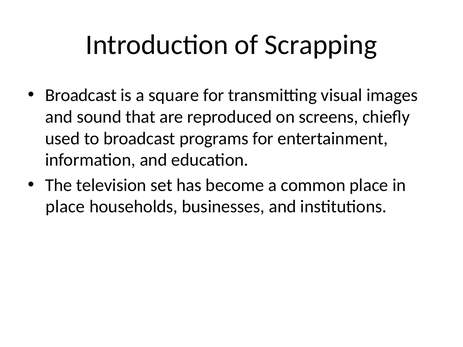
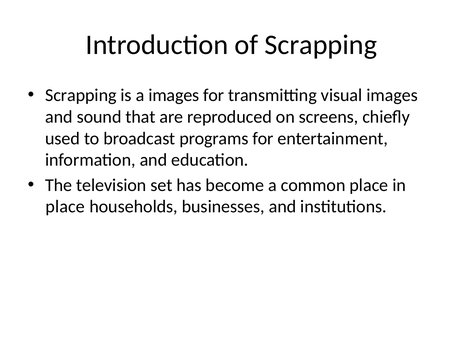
Broadcast: Broadcast -> Scrapping (81, 95)
a square: square -> images (174, 95)
